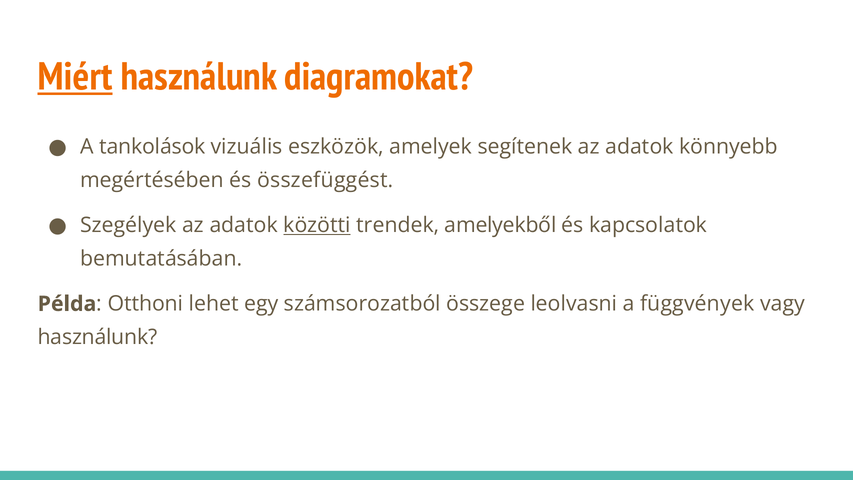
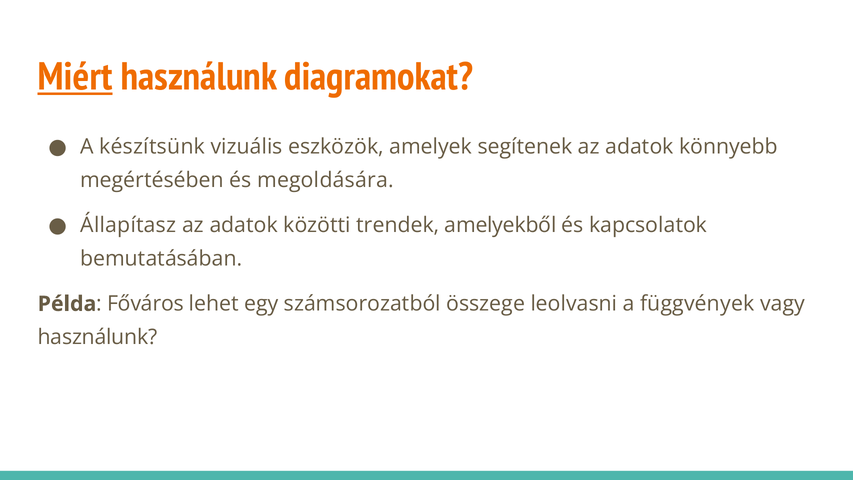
tankolások: tankolások -> készítsünk (152, 147)
összefüggést: összefüggést -> megoldására (325, 180)
Szegélyek: Szegélyek -> Állapítasz (128, 225)
közötti underline: present -> none (317, 225)
Otthoni: Otthoni -> Főváros (146, 304)
